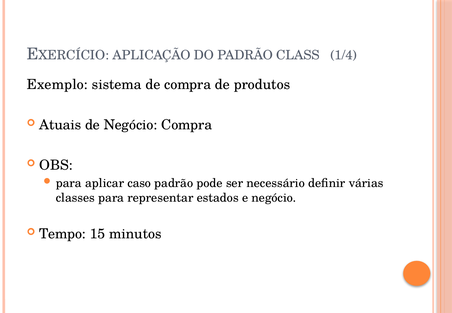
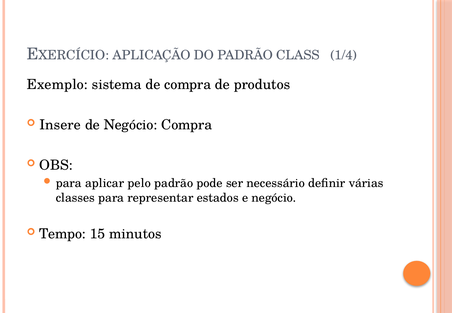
Atuais: Atuais -> Insere (60, 125)
caso: caso -> pelo (139, 183)
